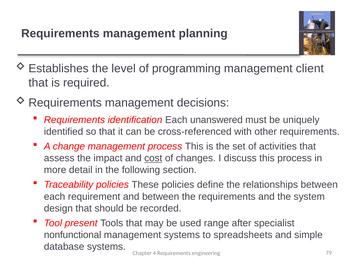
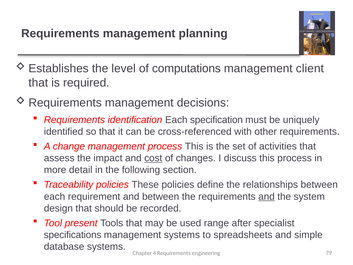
programming: programming -> computations (186, 68)
unanswered: unanswered -> specification (216, 120)
and underline: none -> present (266, 196)
nonfunctional: nonfunctional -> specifications (73, 235)
